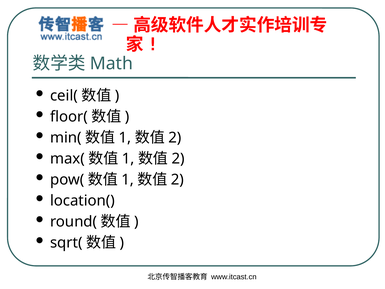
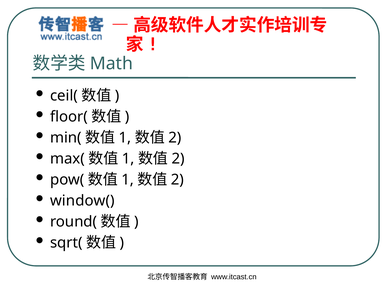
location(: location( -> window( (82, 201)
